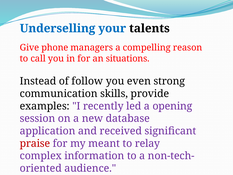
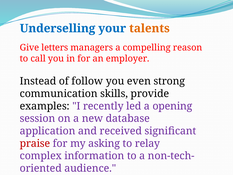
talents colour: black -> orange (149, 28)
phone: phone -> letters (55, 48)
situations: situations -> employer (128, 58)
meant: meant -> asking (104, 143)
